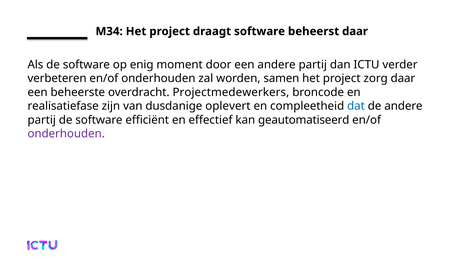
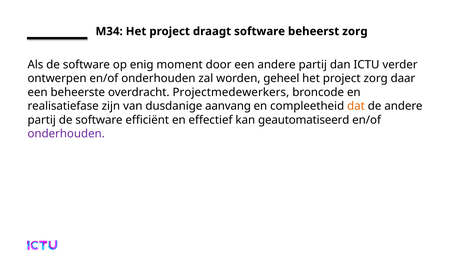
beheerst daar: daar -> zorg (355, 31)
verbeteren: verbeteren -> ontwerpen (57, 78)
samen: samen -> geheel (281, 78)
oplevert: oplevert -> aanvang (228, 106)
dat colour: blue -> orange (356, 106)
